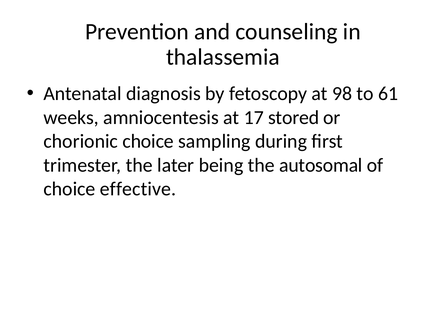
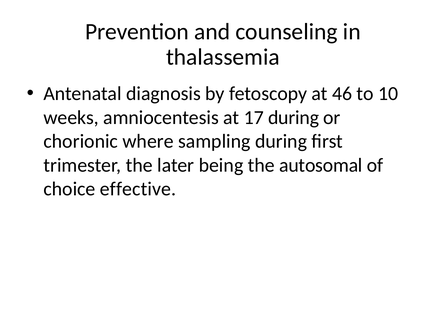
98: 98 -> 46 (342, 94)
61: 61 -> 10 (388, 94)
17 stored: stored -> during (294, 117)
chorionic choice: choice -> where (148, 141)
